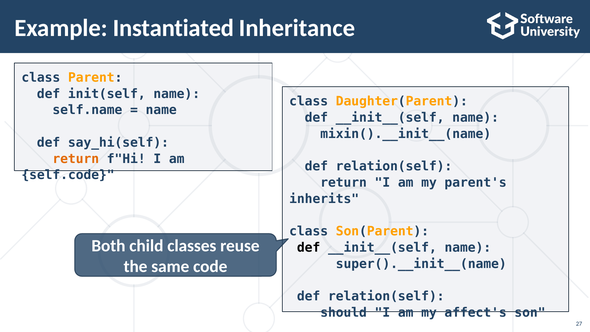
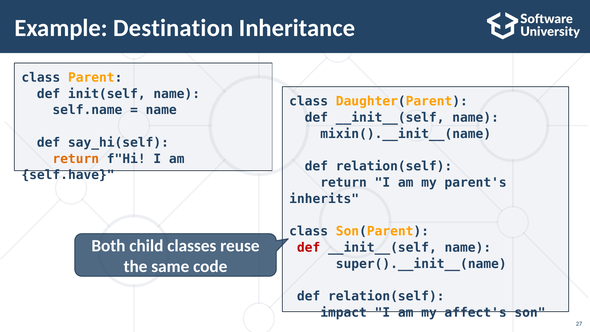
Instantiated: Instantiated -> Destination (173, 28)
self.code: self.code -> self.have (68, 175)
def colour: black -> red (309, 248)
should: should -> impact (344, 313)
